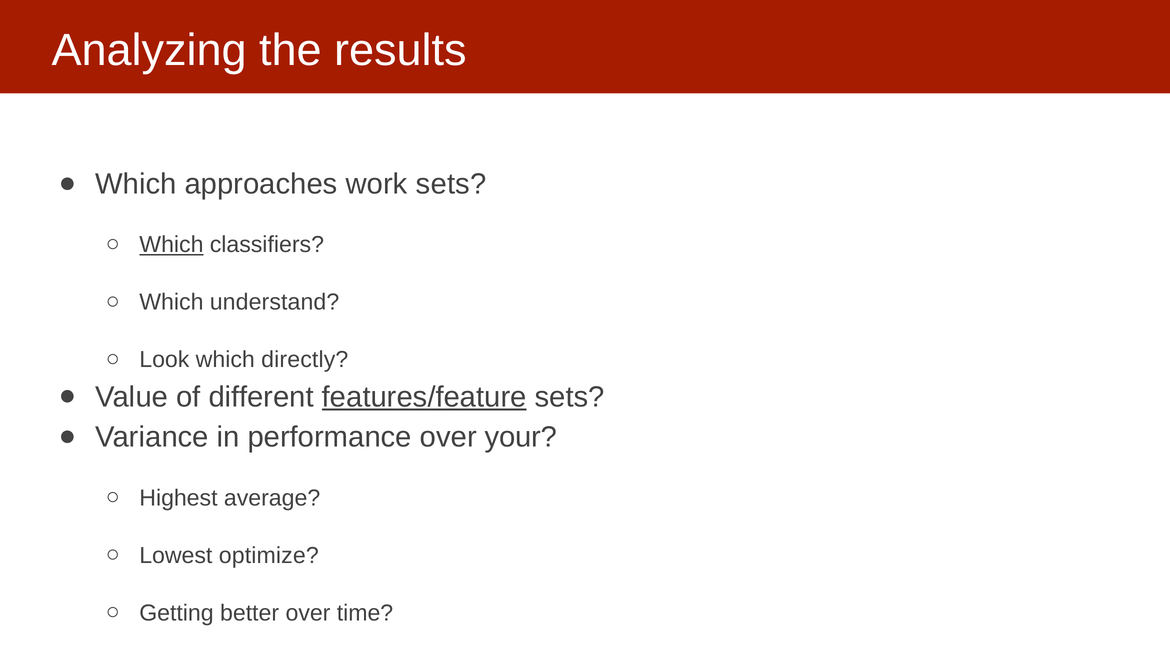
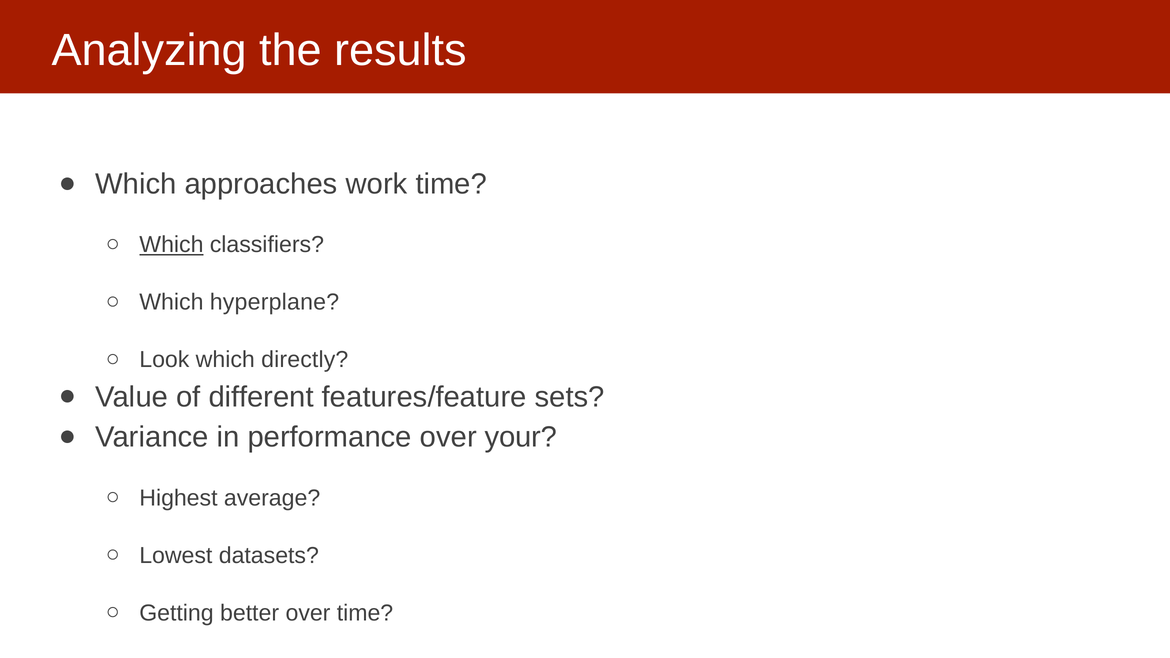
work sets: sets -> time (451, 184)
understand: understand -> hyperplane (274, 302)
features/feature underline: present -> none (424, 397)
optimize: optimize -> datasets (269, 556)
